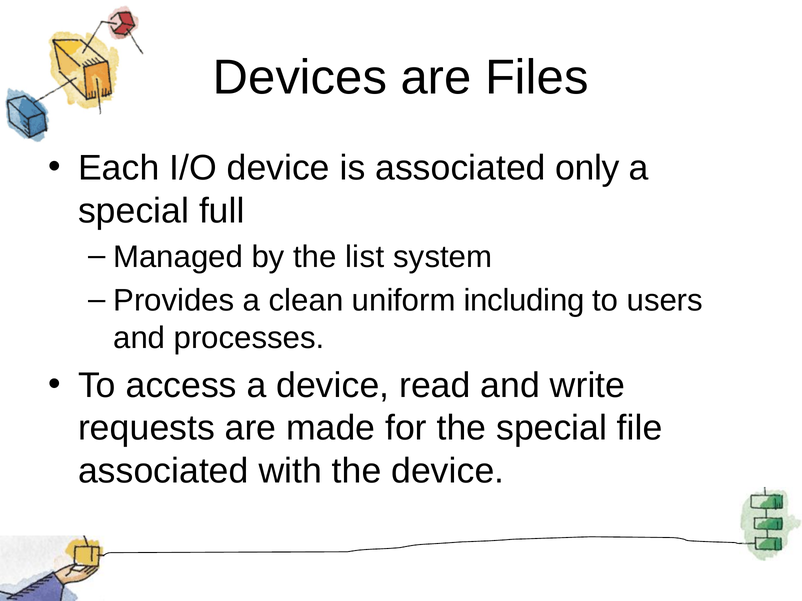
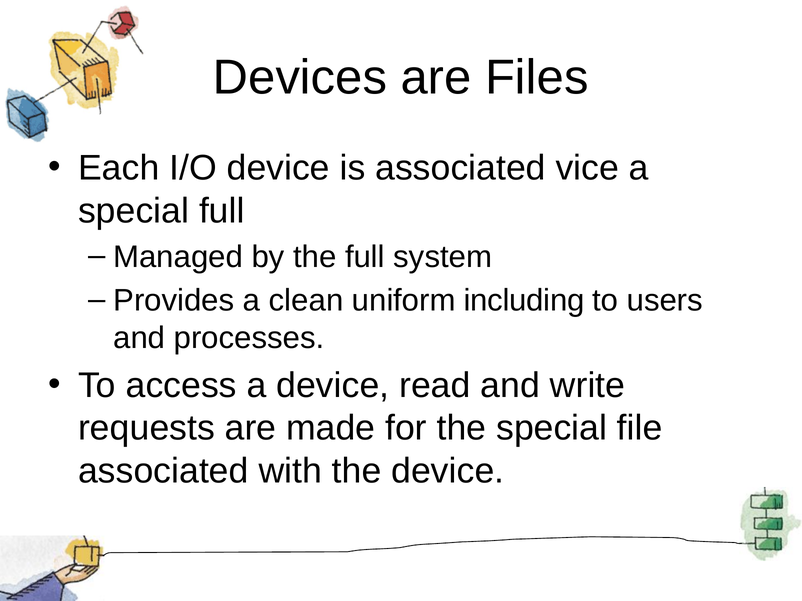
only: only -> vice (587, 168)
the list: list -> full (365, 257)
